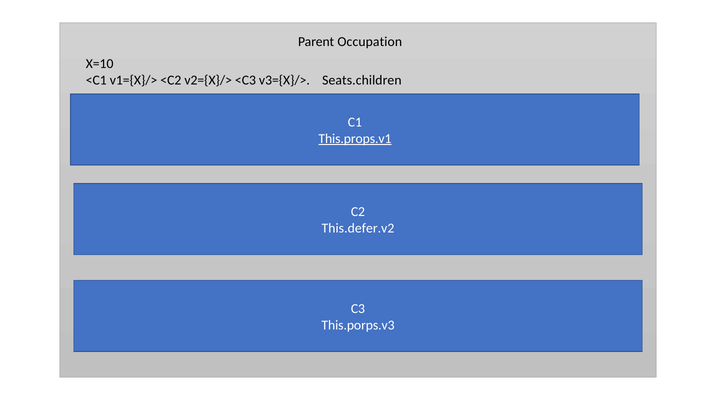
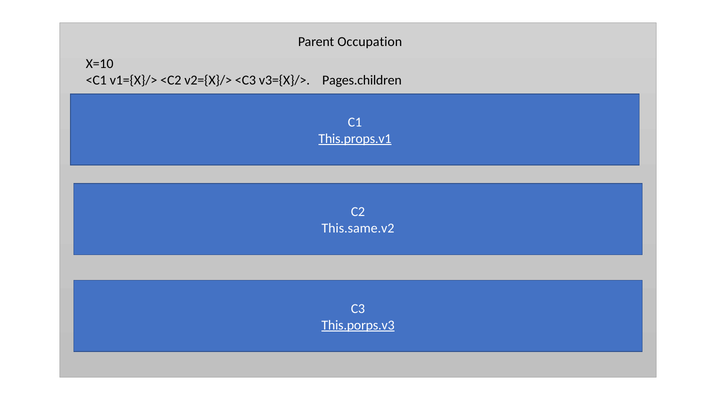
Seats.children: Seats.children -> Pages.children (362, 80)
This.defer.v2: This.defer.v2 -> This.same.v2 (358, 228)
This.porps.v3 underline: none -> present (358, 325)
